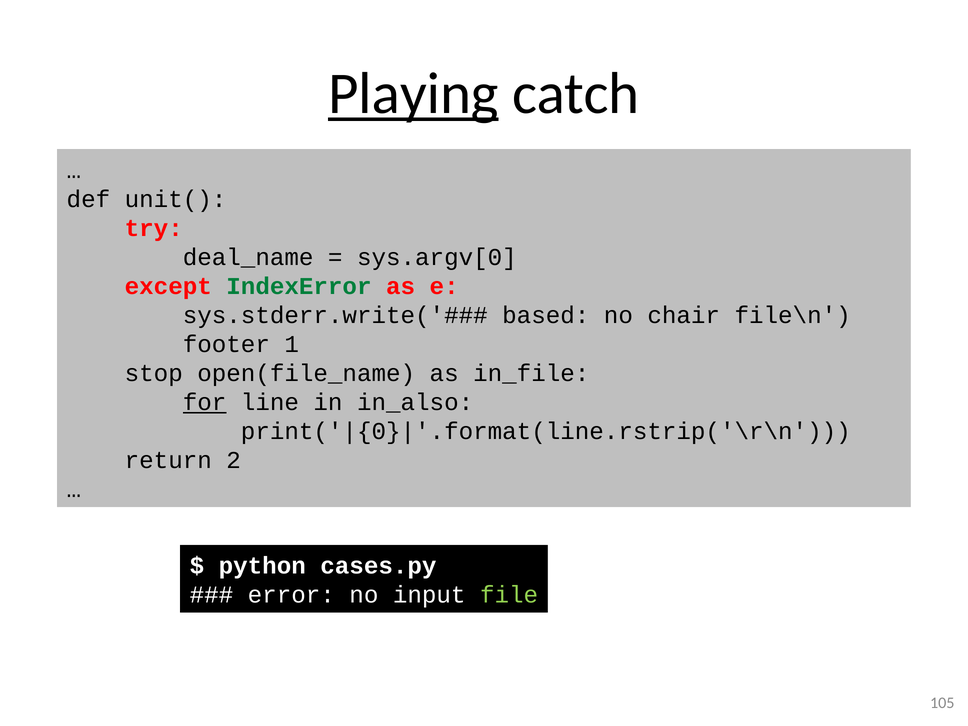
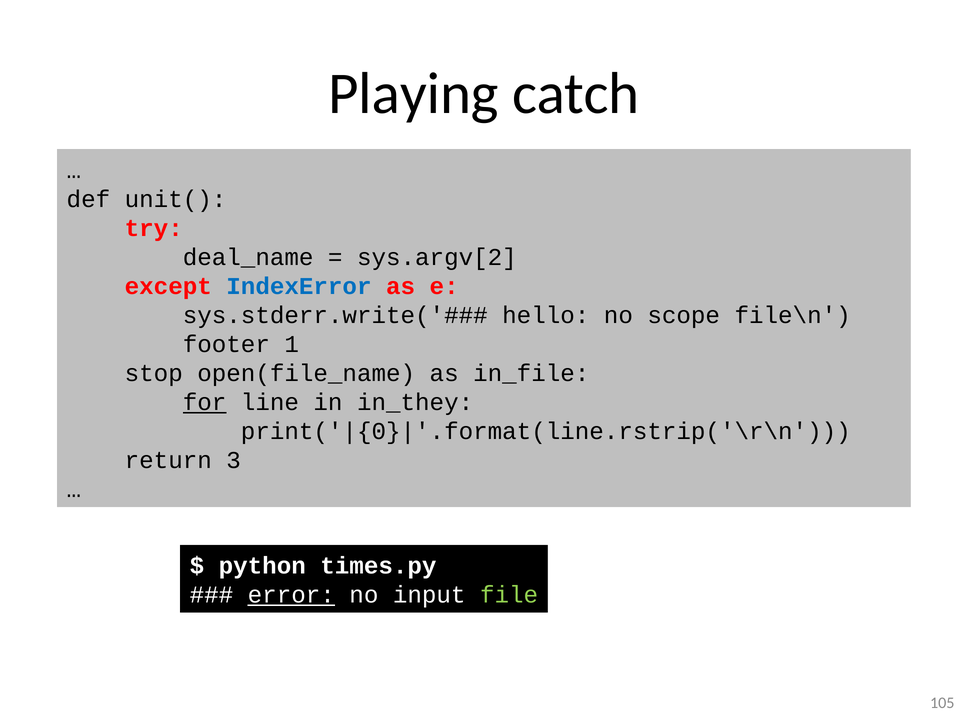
Playing underline: present -> none (413, 94)
sys.argv[0: sys.argv[0 -> sys.argv[2 (437, 257)
IndexError colour: green -> blue (299, 286)
based: based -> hello (546, 315)
chair: chair -> scope (684, 315)
in_also: in_also -> in_they (415, 402)
2: 2 -> 3 (234, 460)
cases.py: cases.py -> times.py (378, 566)
error underline: none -> present (291, 595)
